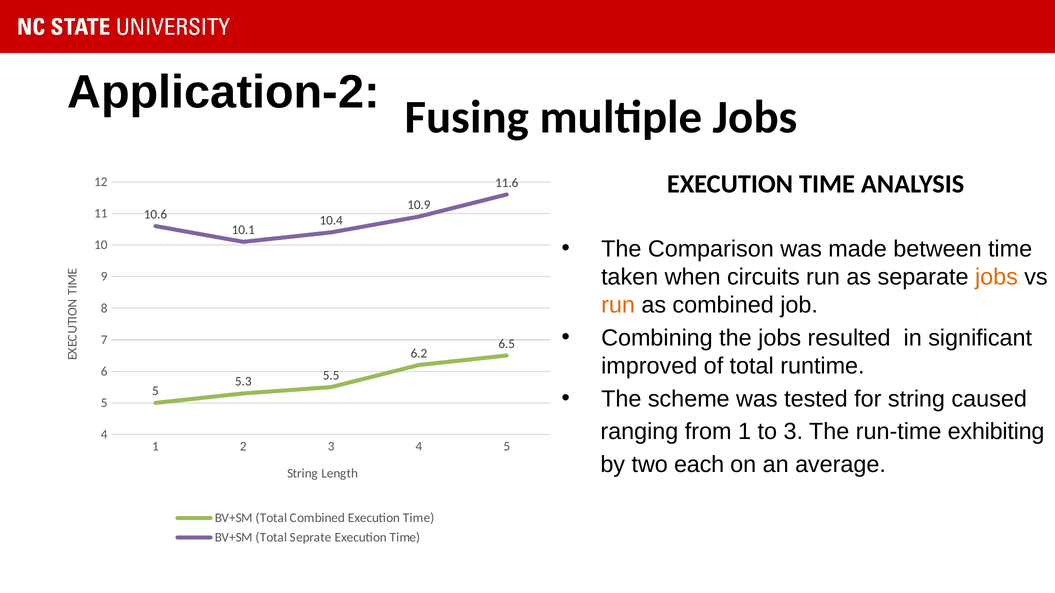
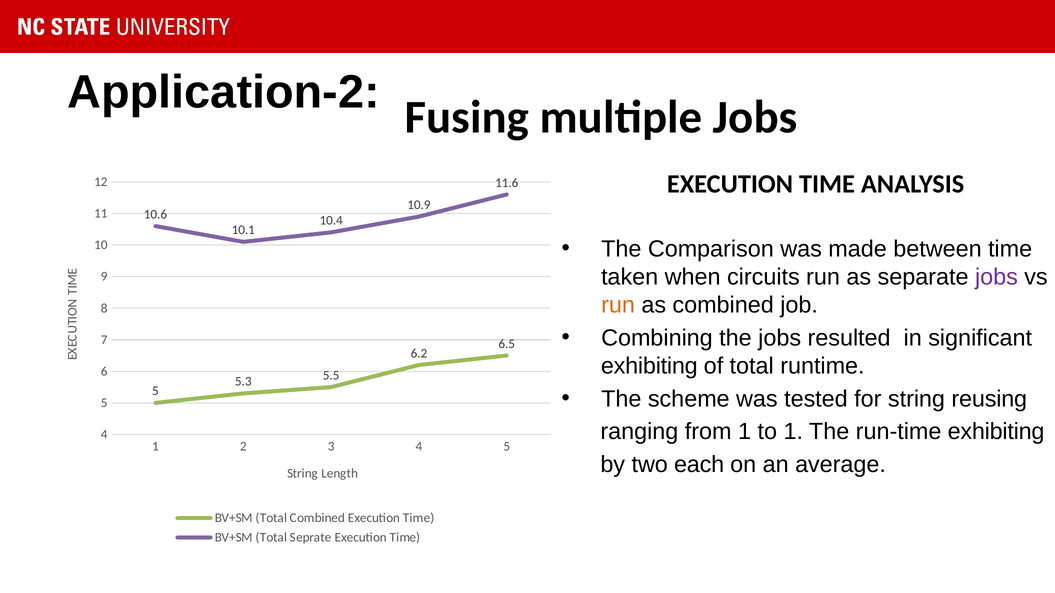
jobs colour: orange -> purple (996, 277)
improved: improved -> exhibiting (649, 366)
caused: caused -> reusing (989, 399)
to 3: 3 -> 1 (793, 432)
